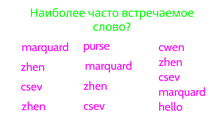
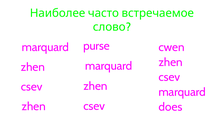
hello: hello -> does (171, 107)
